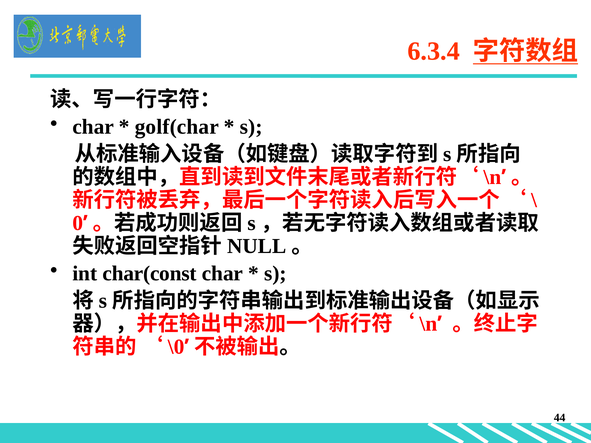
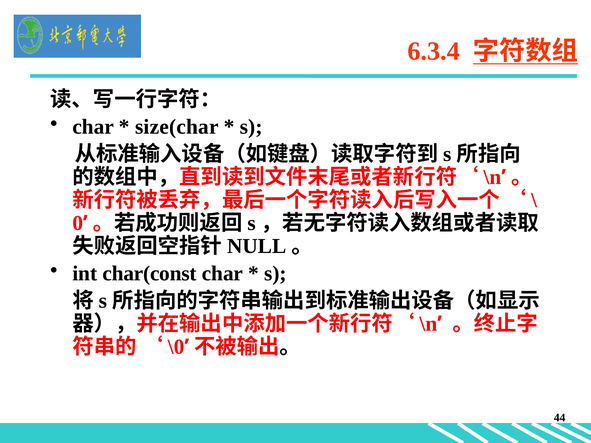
golf(char: golf(char -> size(char (177, 127)
